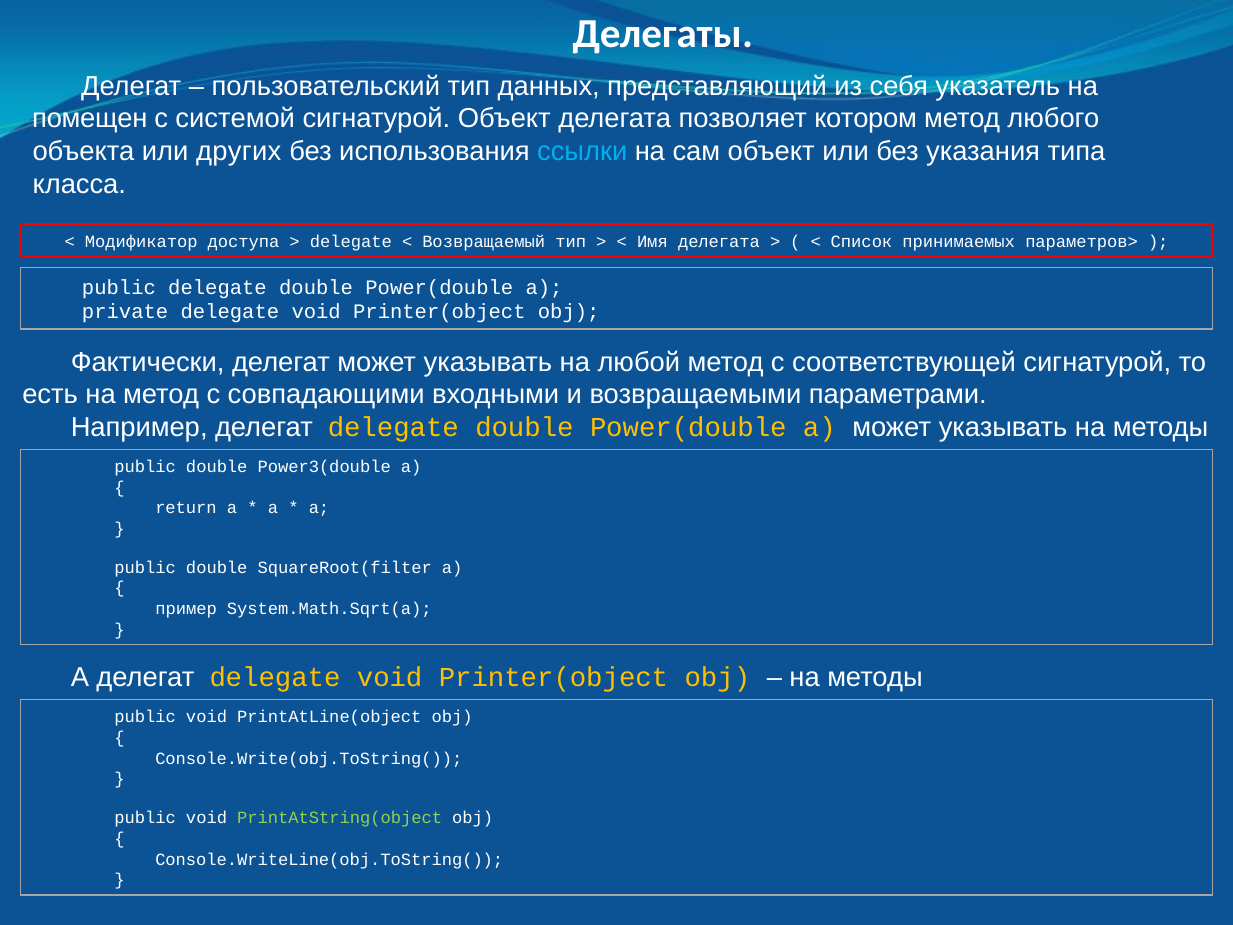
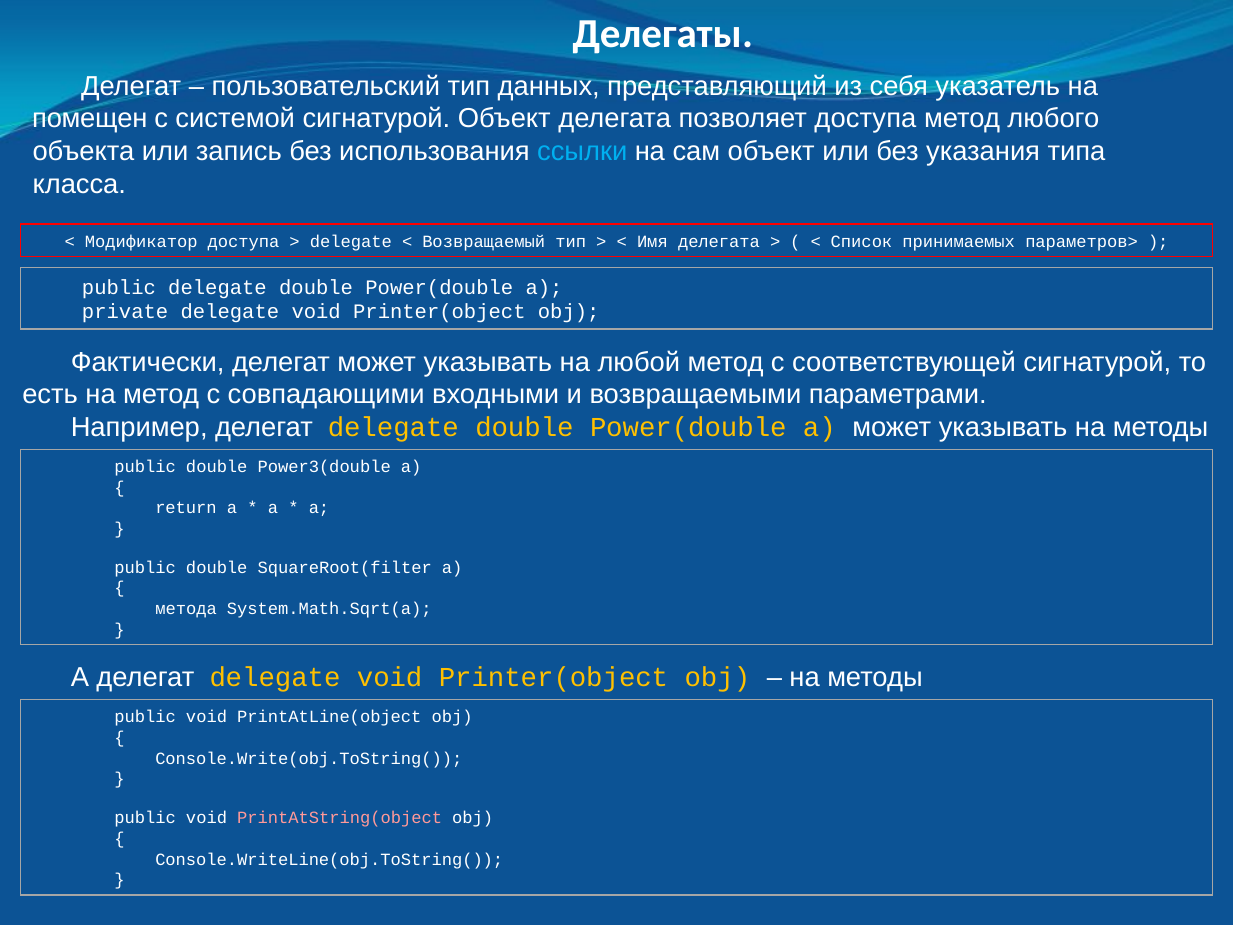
позволяет котором: котором -> доступа (865, 119)
других: других -> запись (239, 152)
пример: пример -> метода (186, 609)
PrintAtString(object colour: light green -> pink (340, 818)
